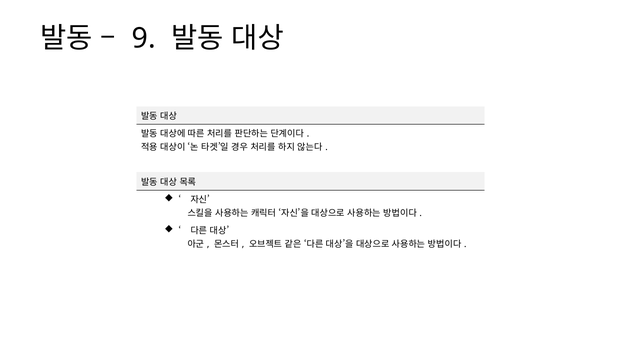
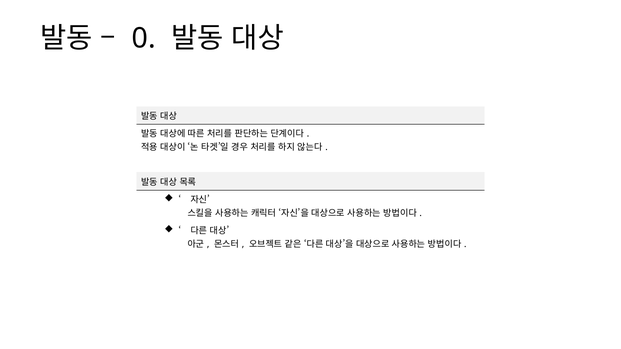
9: 9 -> 0 (144, 39)
